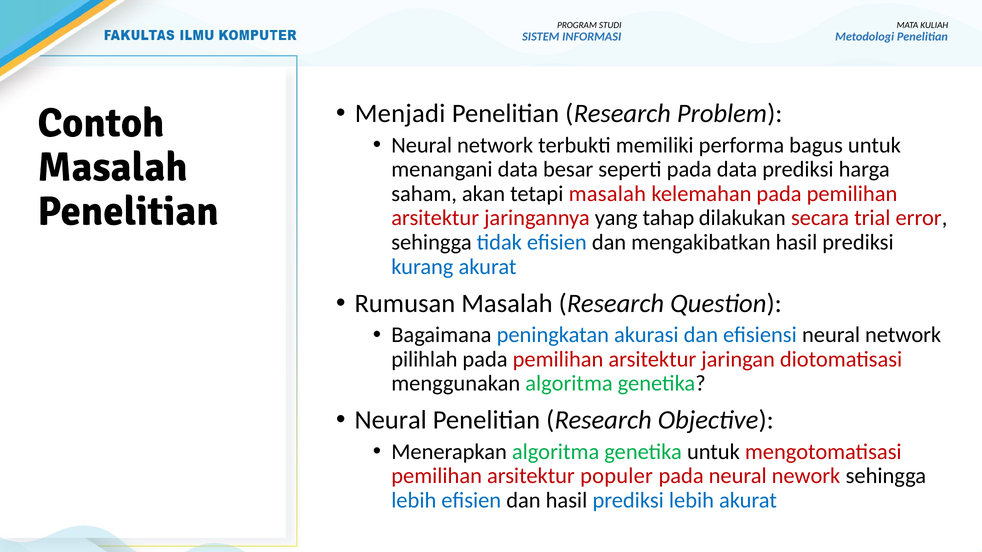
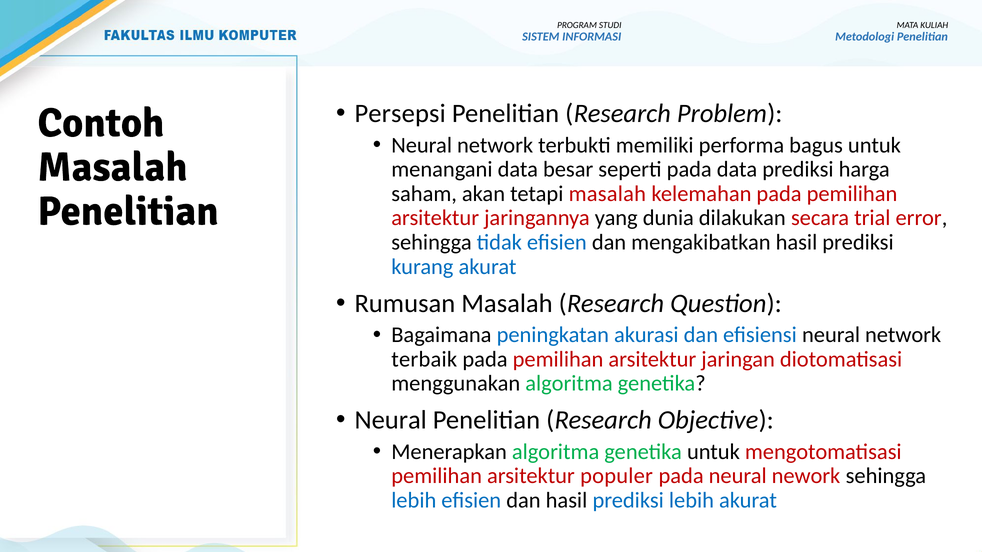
Menjadi: Menjadi -> Persepsi (400, 114)
tahap: tahap -> dunia (668, 218)
pilihlah: pilihlah -> terbaik (424, 359)
